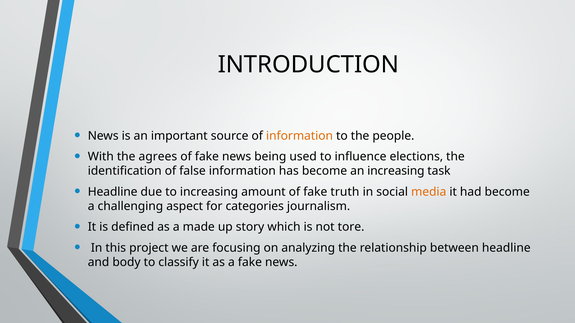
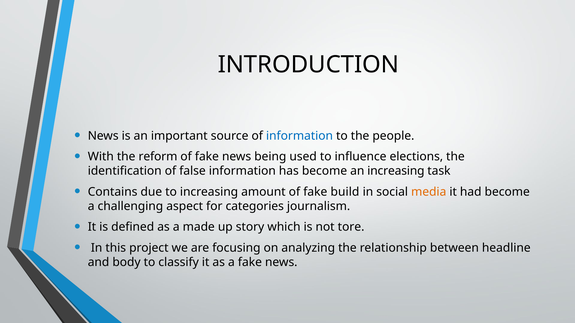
information colour: orange -> blue (300, 136)
agrees: agrees -> reform (158, 157)
Headline: Headline -> Contains (113, 192)
truth: truth -> build (345, 192)
